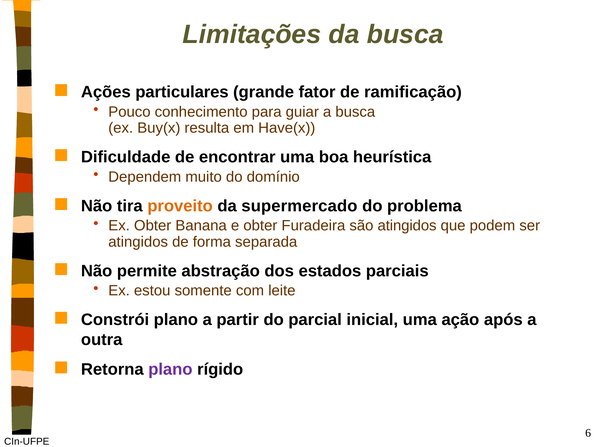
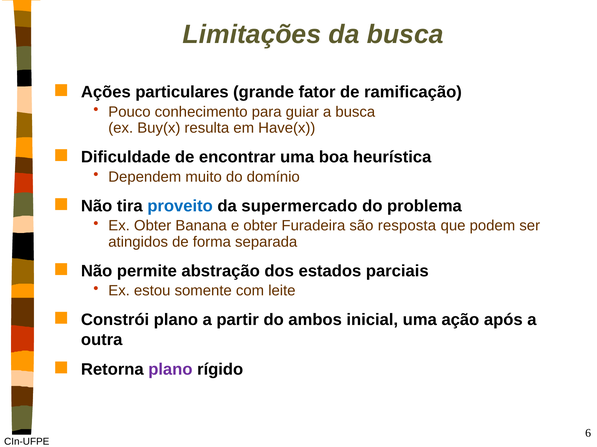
proveito colour: orange -> blue (180, 206)
são atingidos: atingidos -> resposta (407, 226)
parcial: parcial -> ambos (315, 320)
